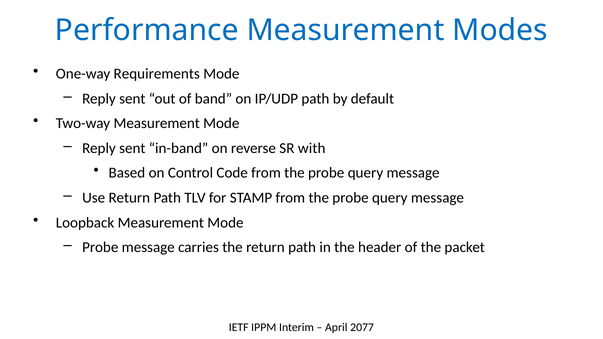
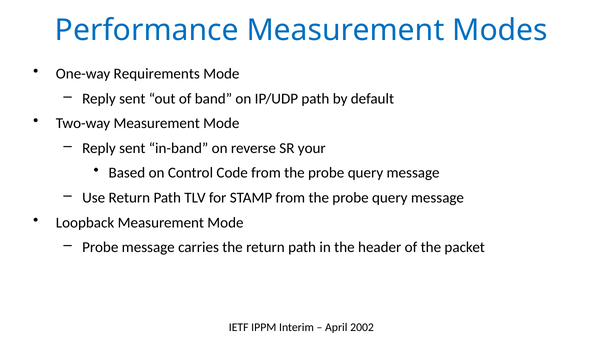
with: with -> your (312, 148)
2077: 2077 -> 2002 (362, 327)
